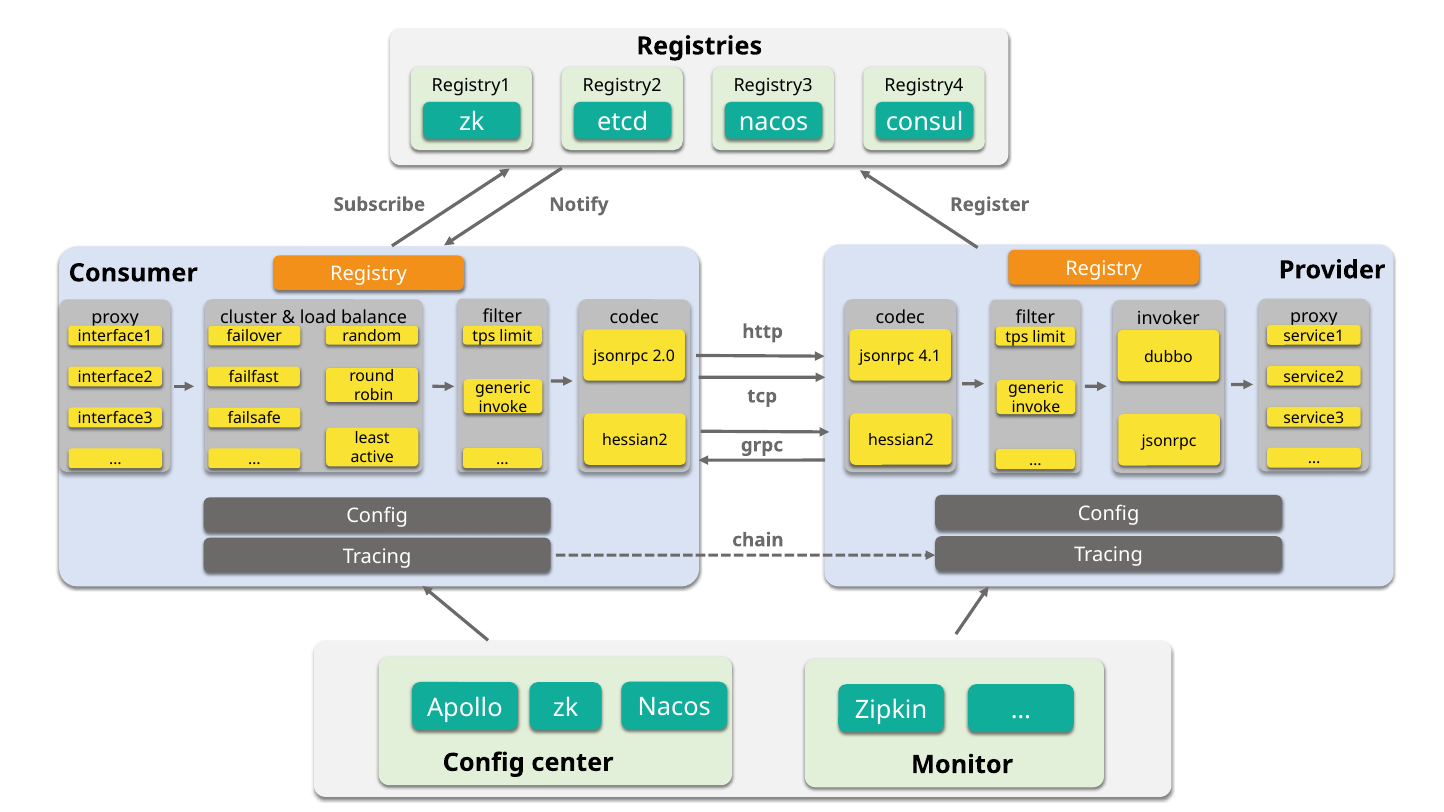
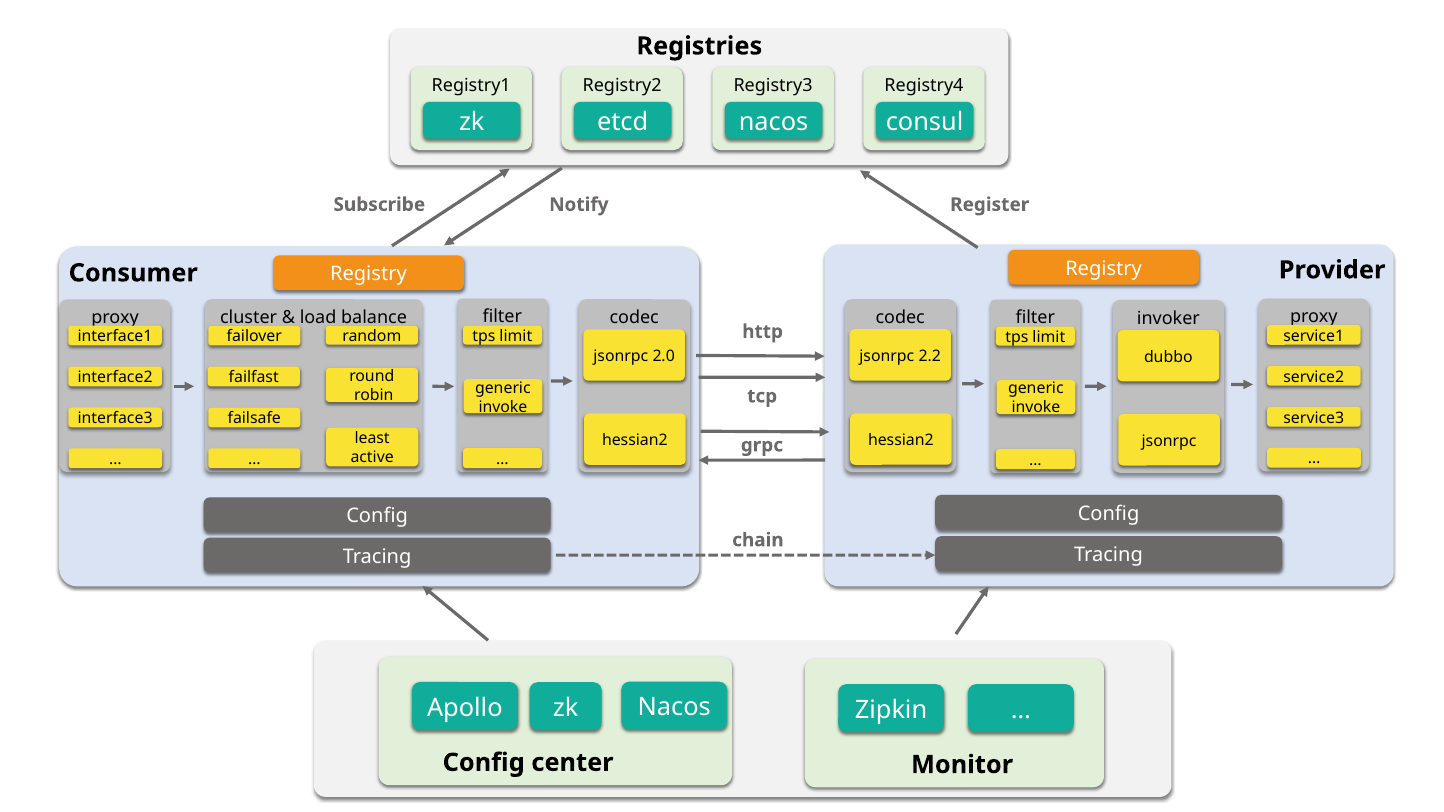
4.1: 4.1 -> 2.2 (930, 356)
